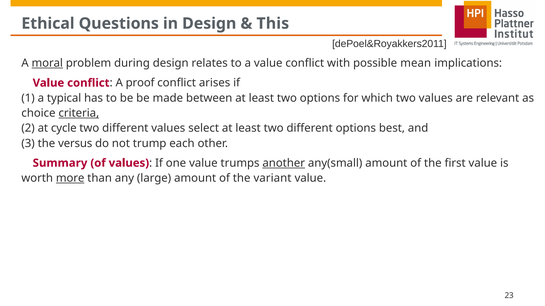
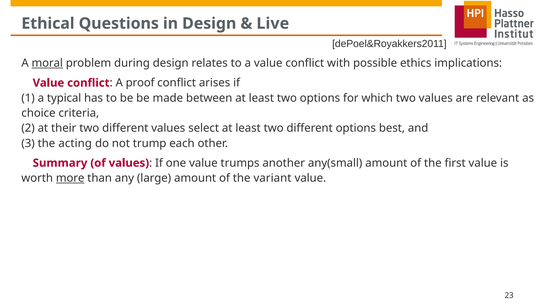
This: This -> Live (273, 24)
mean: mean -> ethics (416, 63)
criteria underline: present -> none (79, 113)
cycle: cycle -> their (64, 128)
versus: versus -> acting (75, 144)
another underline: present -> none (284, 163)
